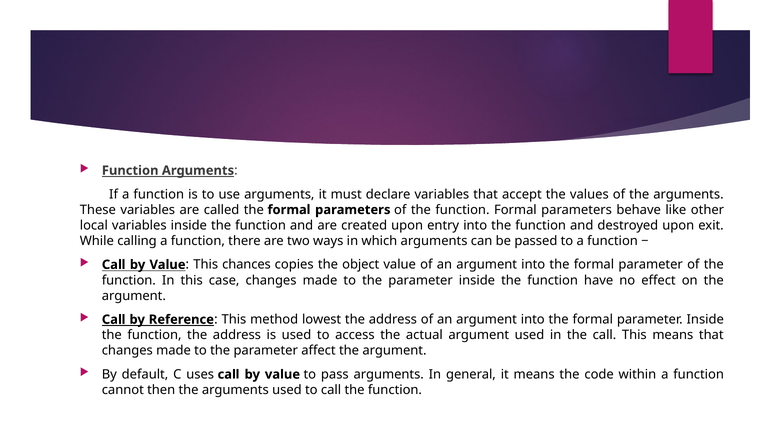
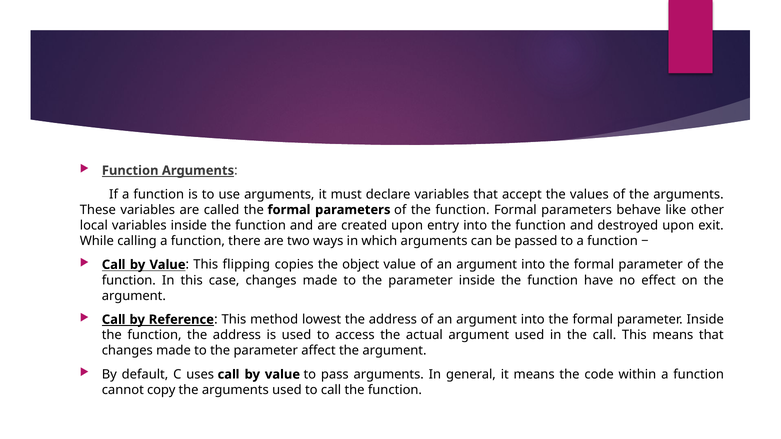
chances: chances -> flipping (246, 265)
then: then -> copy (161, 390)
